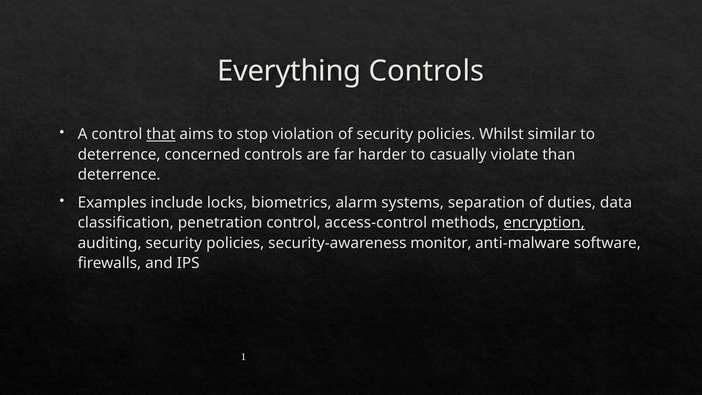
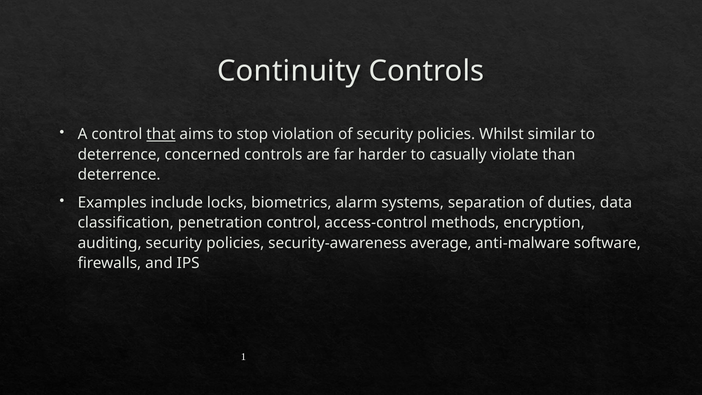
Everything: Everything -> Continuity (289, 71)
encryption underline: present -> none (544, 223)
monitor: monitor -> average (441, 243)
